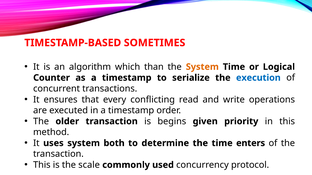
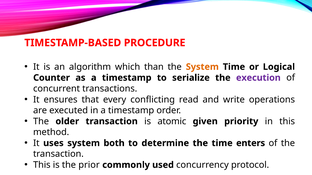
SOMETIMES: SOMETIMES -> PROCEDURE (155, 43)
execution colour: blue -> purple (258, 78)
begins: begins -> atomic (172, 122)
scale: scale -> prior (89, 165)
